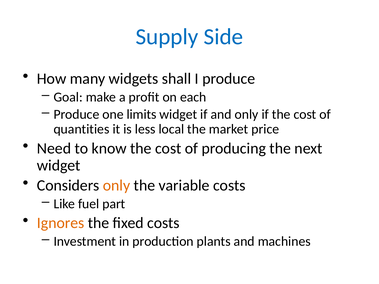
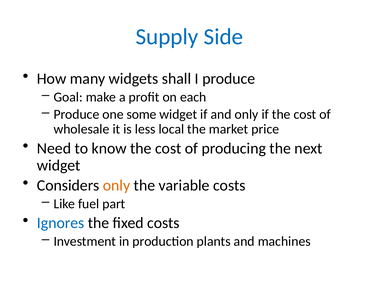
limits: limits -> some (142, 115)
quantities: quantities -> wholesale (81, 129)
Ignores colour: orange -> blue (61, 223)
